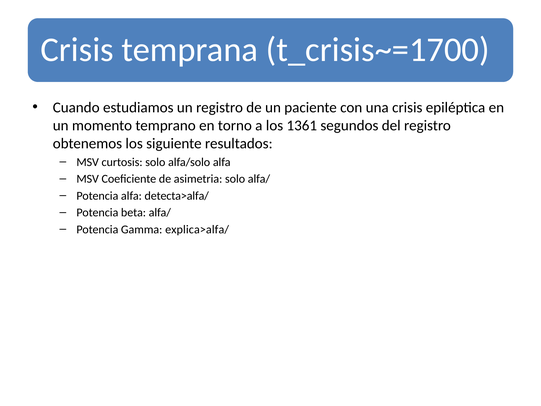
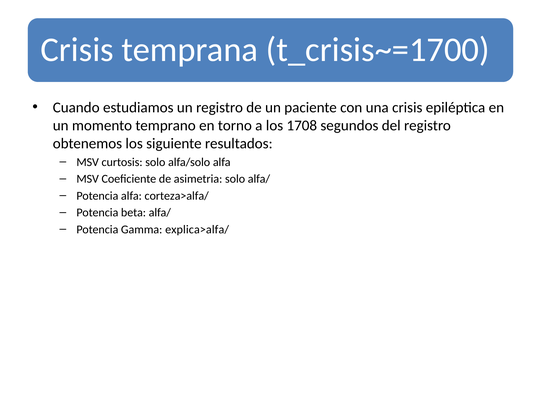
1361: 1361 -> 1708 (302, 125)
detecta>alfa/: detecta>alfa/ -> corteza>alfa/ (177, 196)
